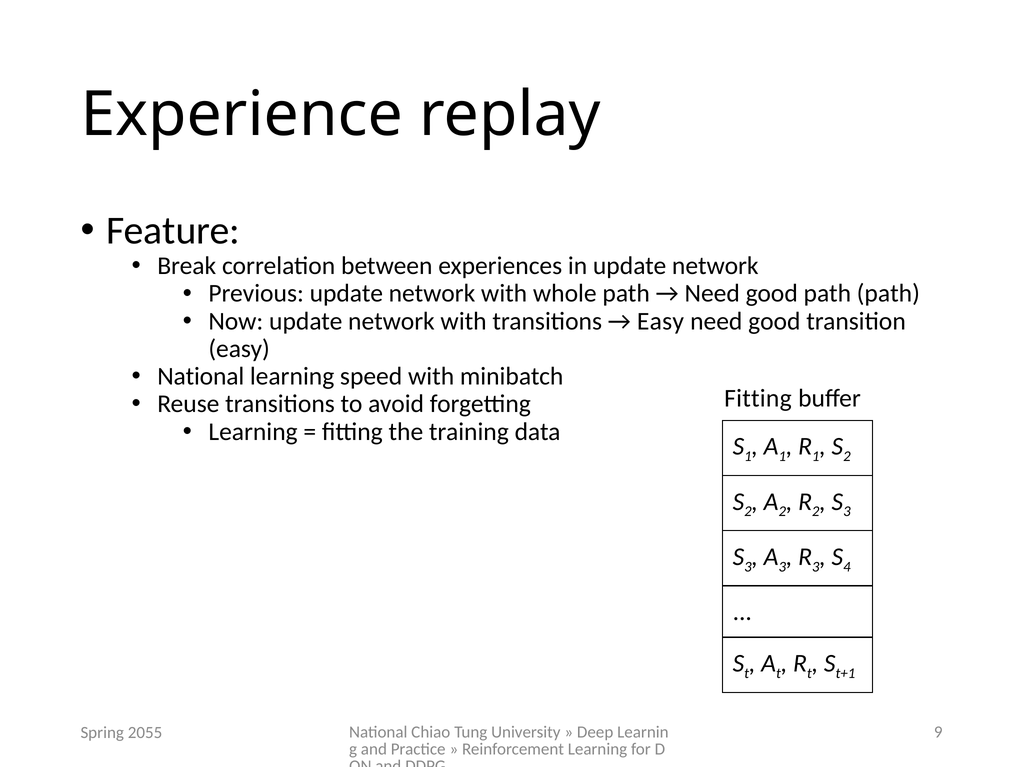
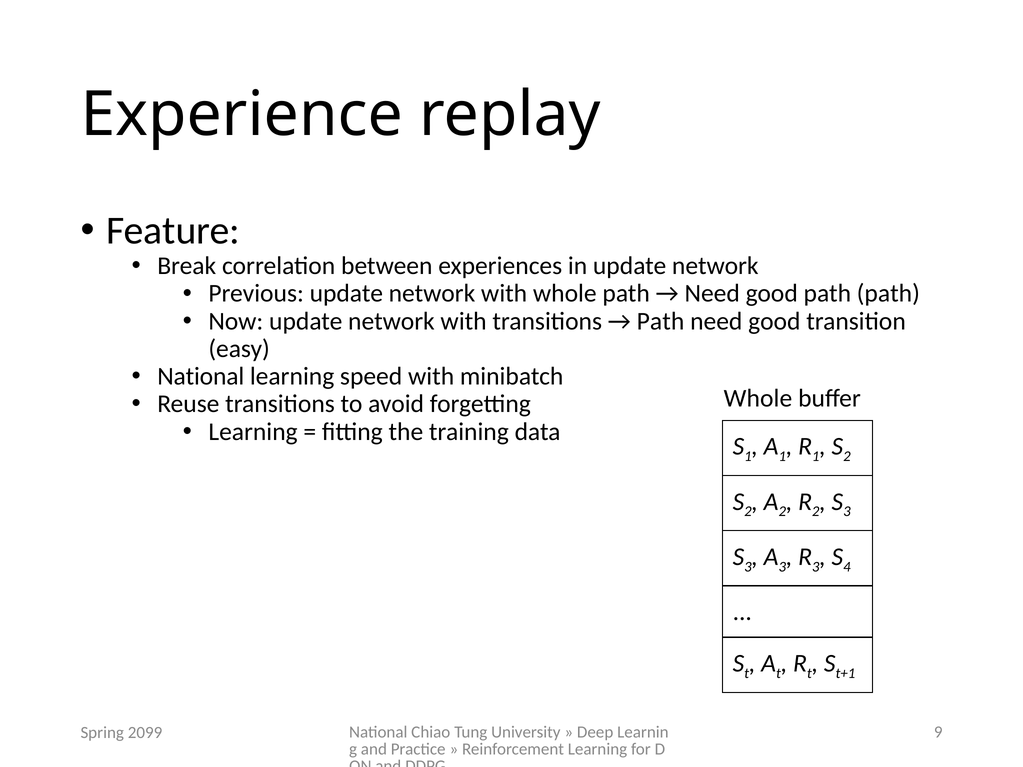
Easy: Easy -> Path (661, 321)
Fitting: Fitting -> Whole (758, 398)
2055: 2055 -> 2099 (145, 733)
